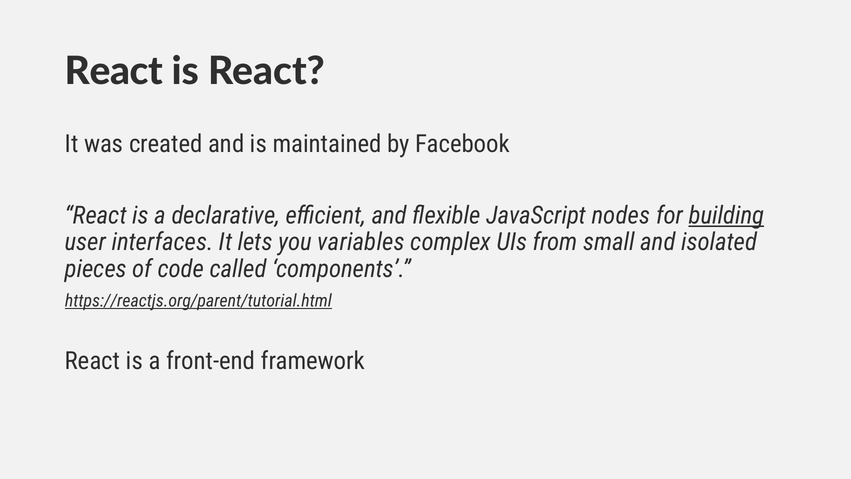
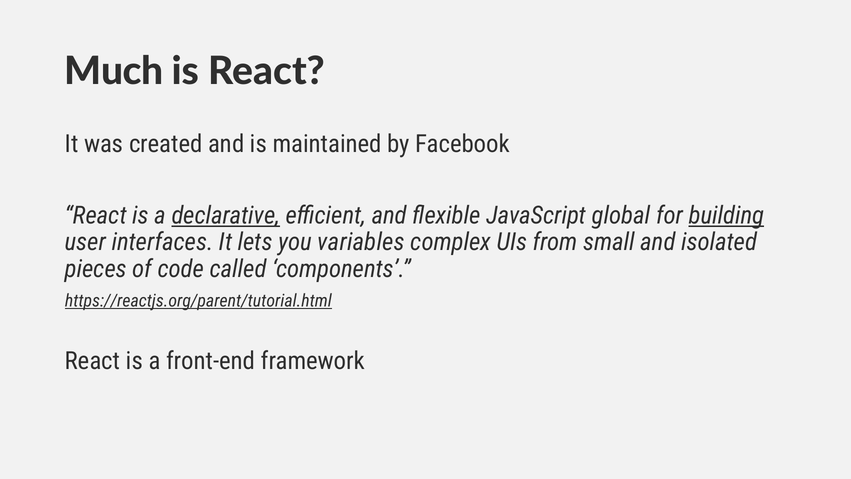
React: React -> Much (114, 71)
declarative underline: none -> present (226, 215)
nodes: nodes -> global (621, 215)
